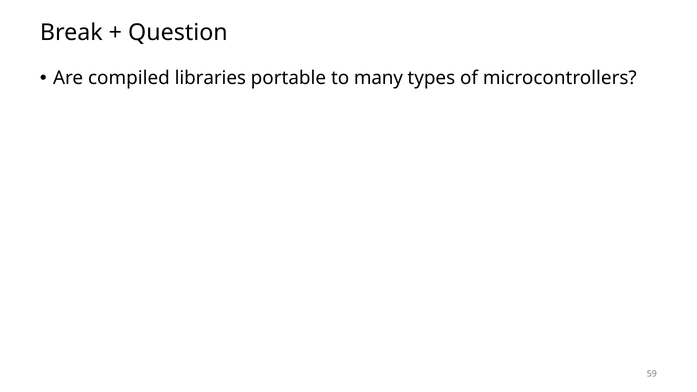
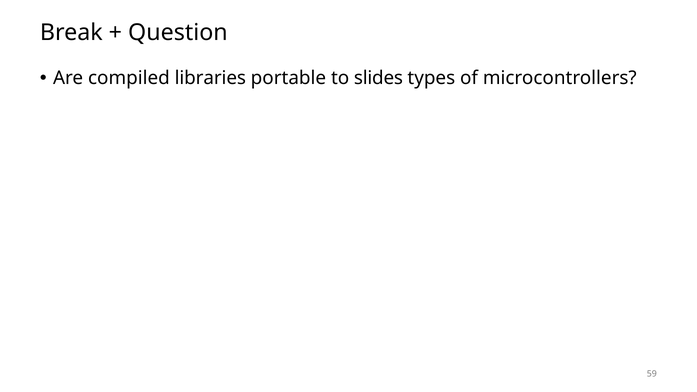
many: many -> slides (378, 78)
